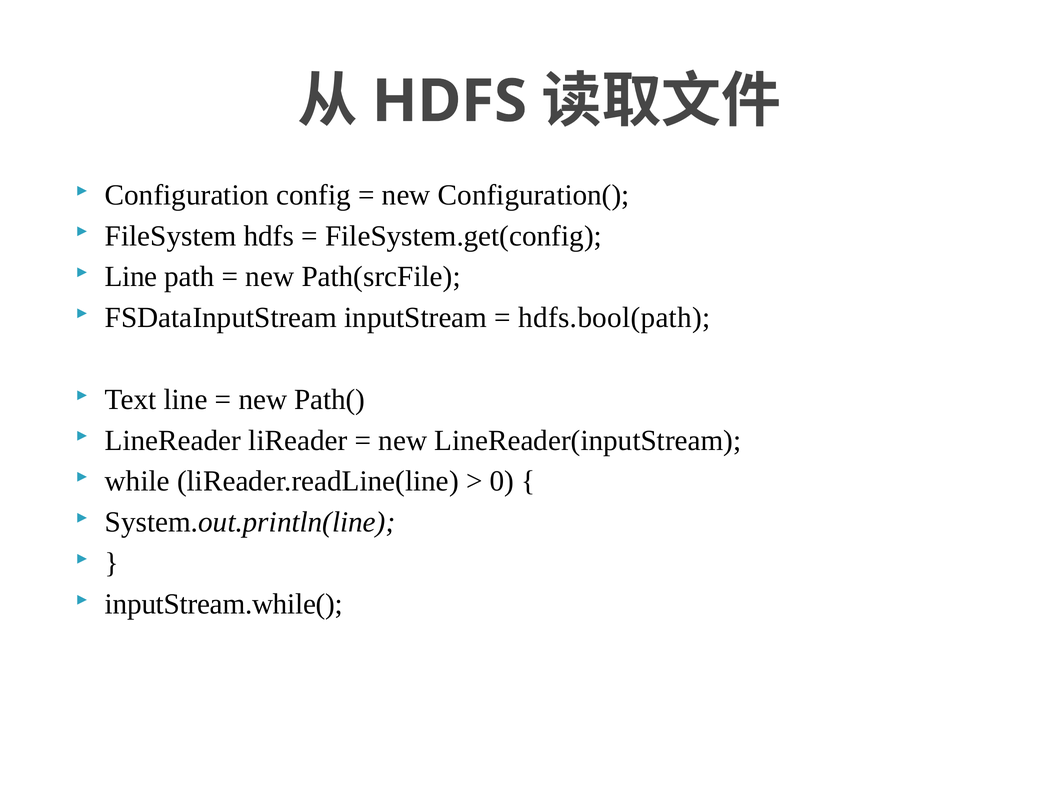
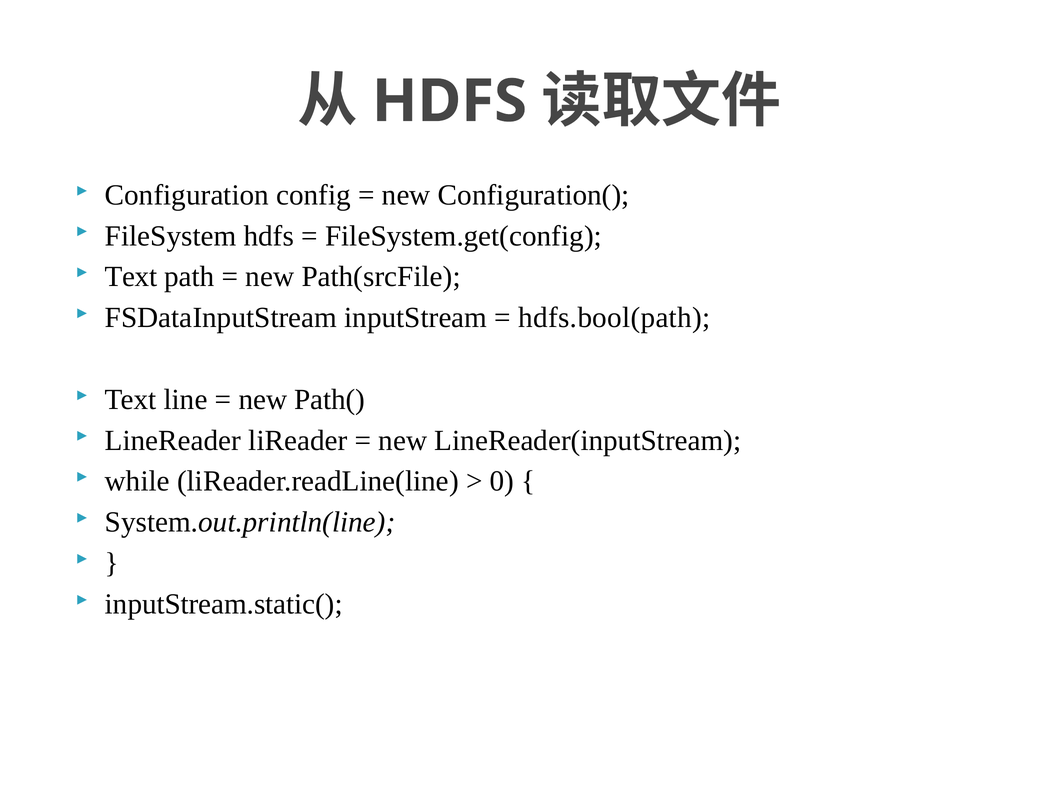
Line: Line -> Text (131, 277)
inputStream.while(: inputStream.while( -> inputStream.static( (224, 604)
